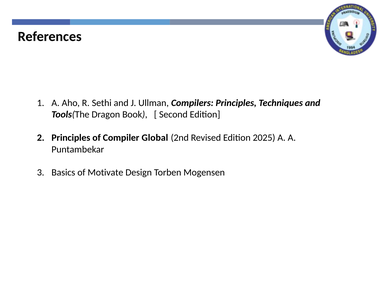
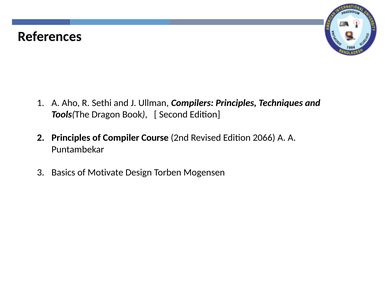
Global: Global -> Course (155, 138)
2025: 2025 -> 2066 (264, 138)
